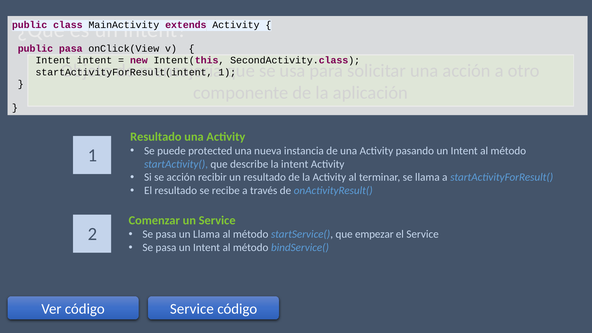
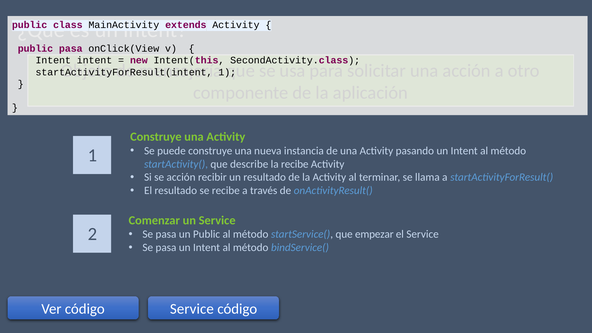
Resultado: Resultado -> Construye (156, 137)
puede protected: protected -> construye (210, 151)
la intent: intent -> recibe (295, 164)
un Llama: Llama -> Public (207, 234)
